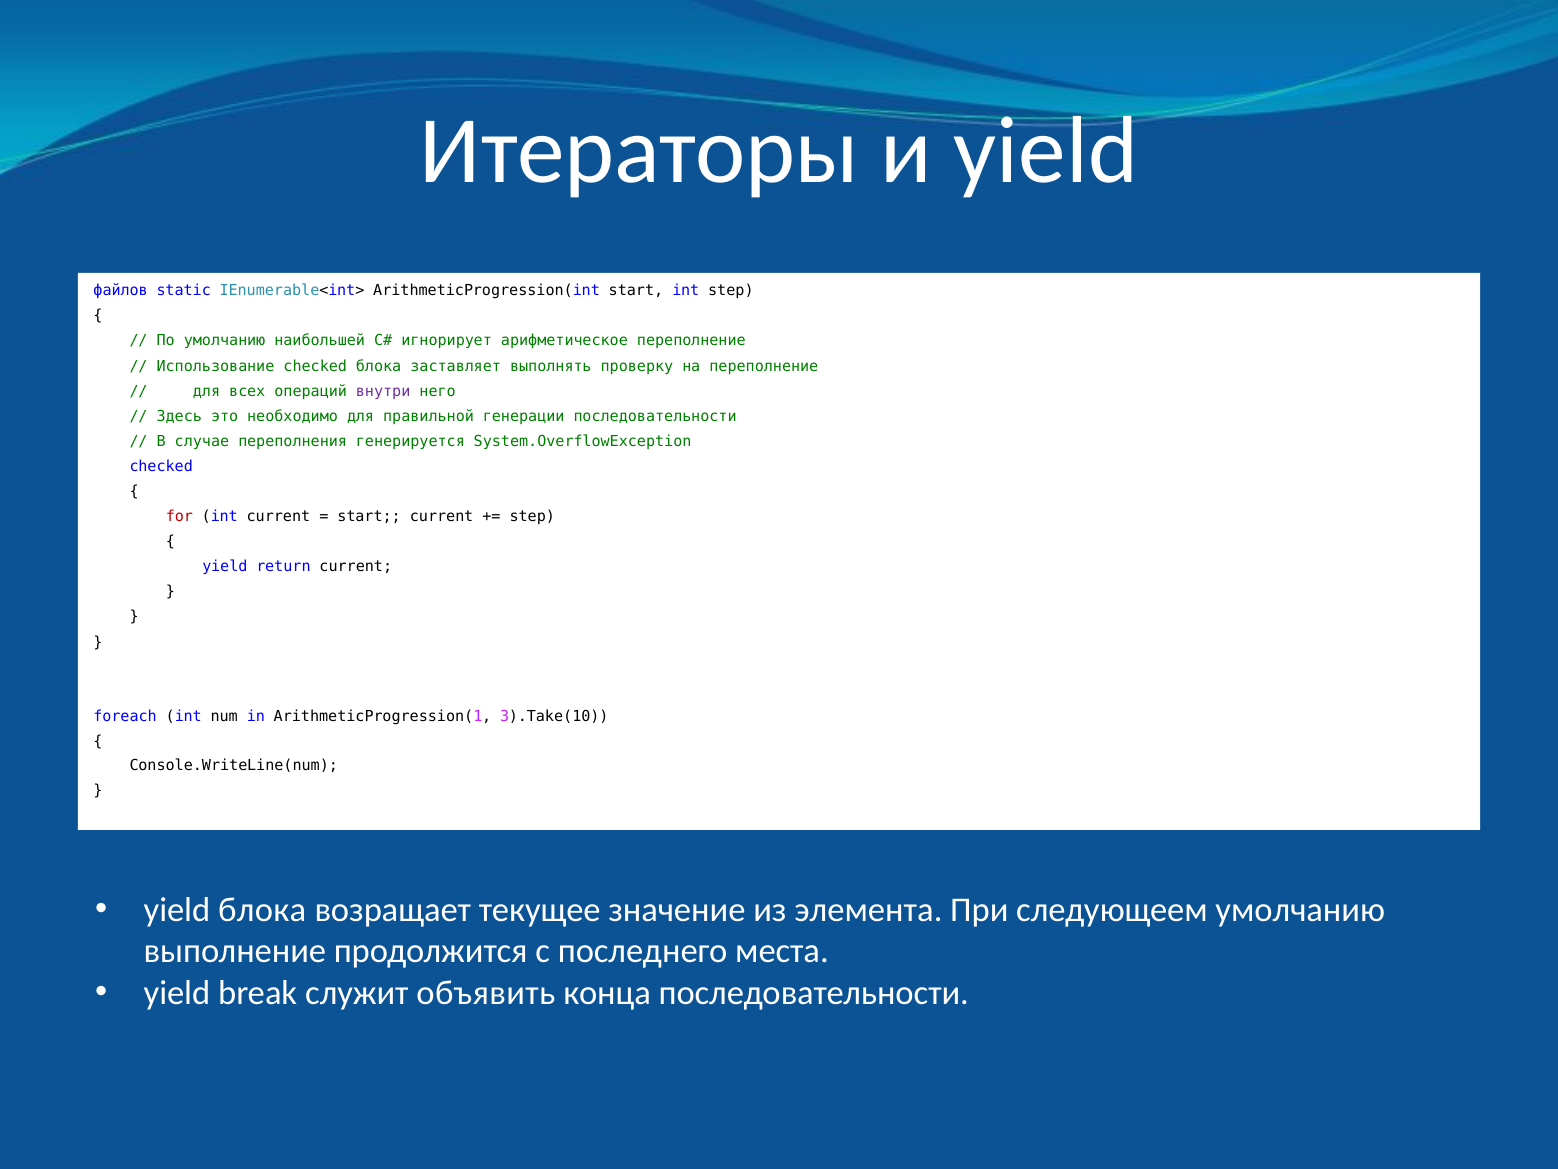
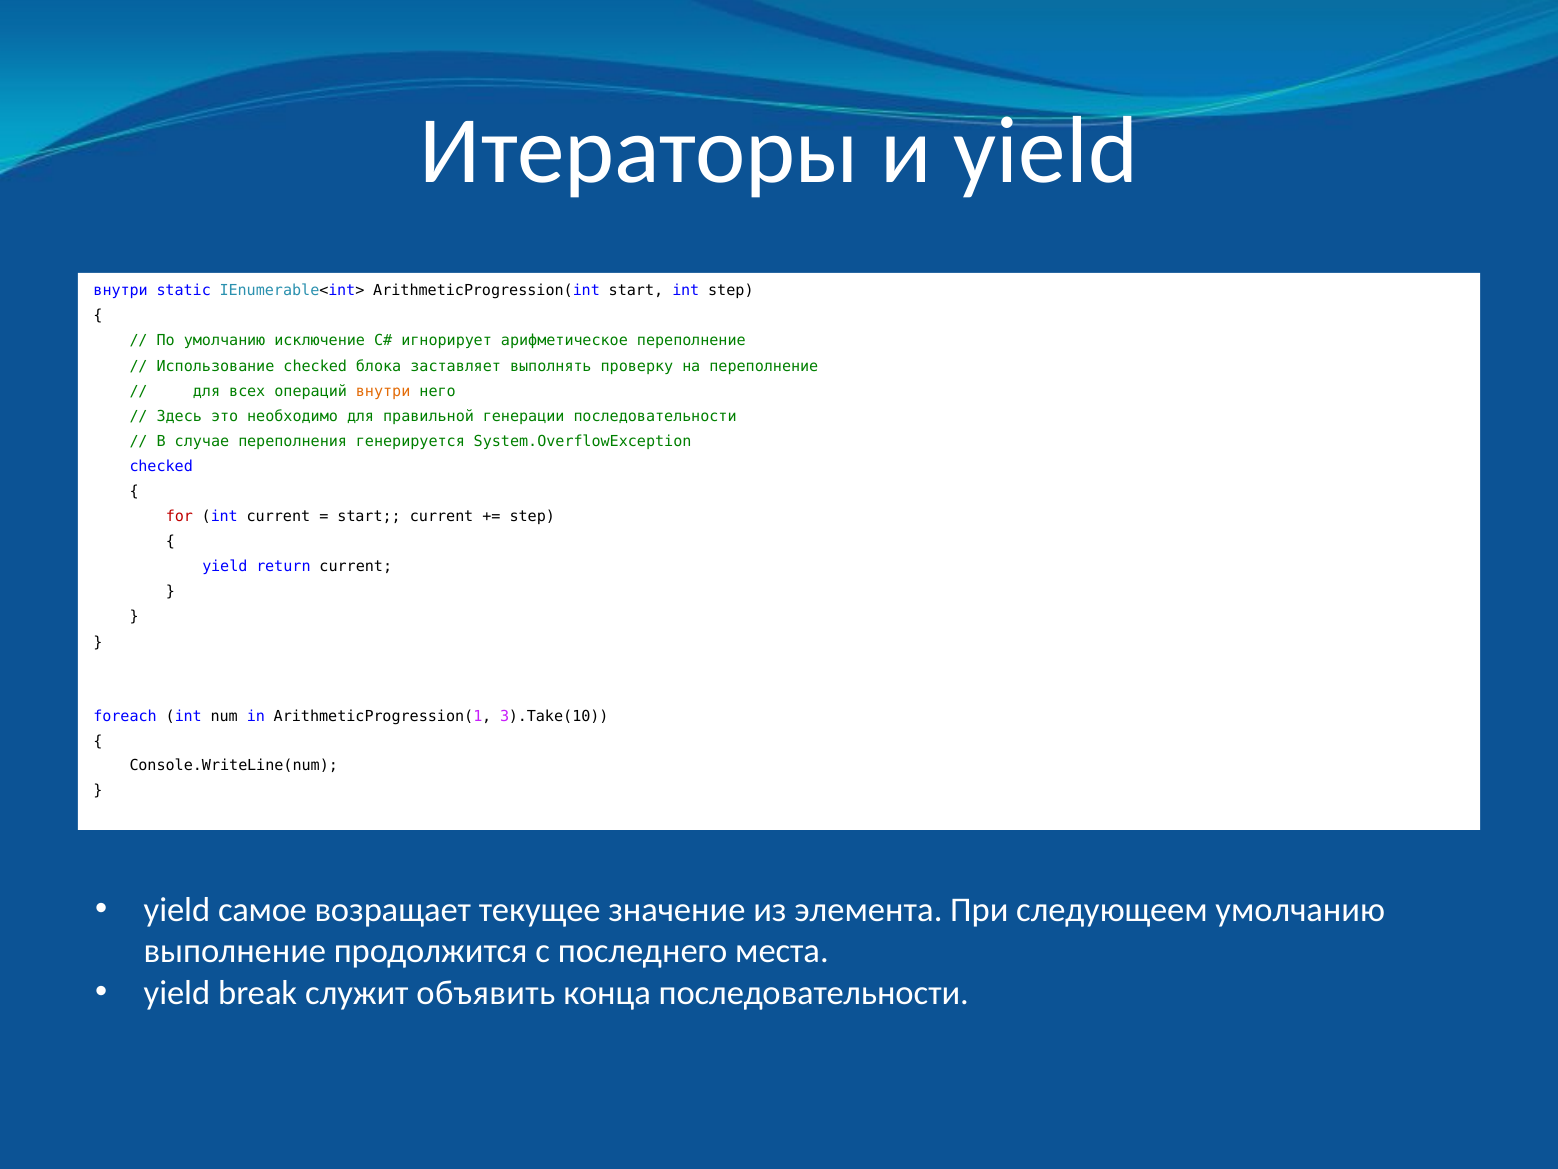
файлов: файлов -> внутри (121, 291)
наибольшей: наибольшей -> исключение (320, 341)
внутри colour: purple -> orange (383, 391)
yield блока: блока -> самое (263, 910)
